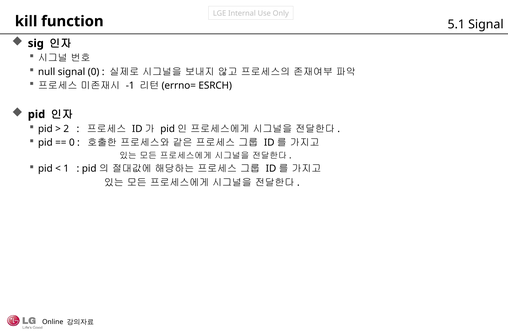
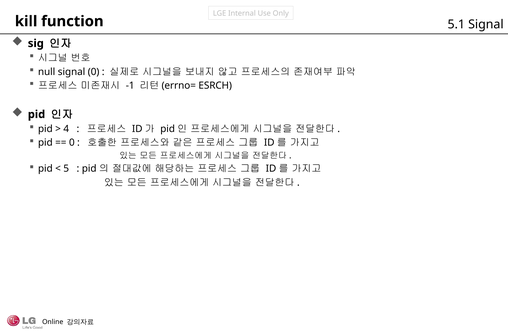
2: 2 -> 4 (66, 129)
1: 1 -> 5 (66, 169)
